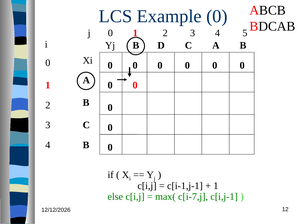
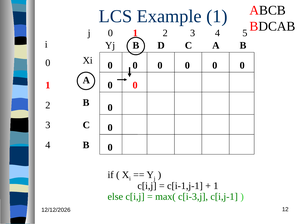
Example 0: 0 -> 1 (217, 16)
c[i-7,j: c[i-7,j -> c[i-3,j (193, 197)
